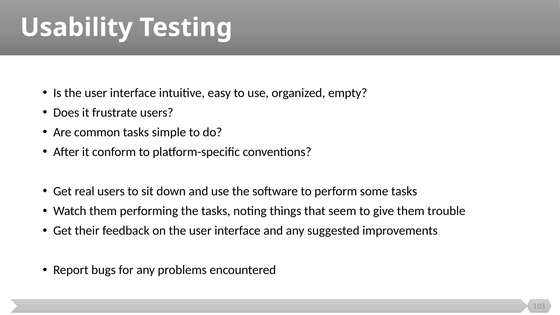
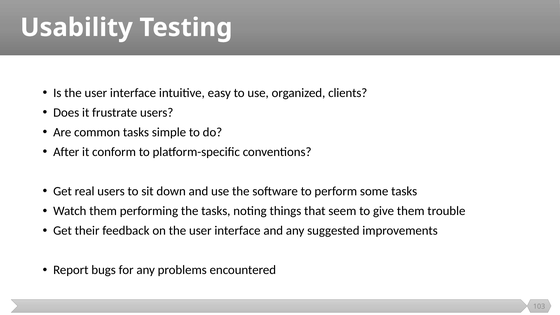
empty: empty -> clients (348, 93)
